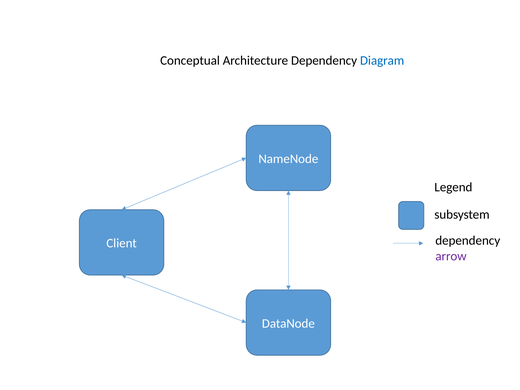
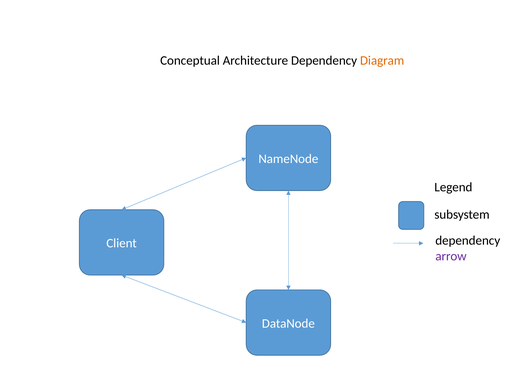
Diagram colour: blue -> orange (382, 61)
